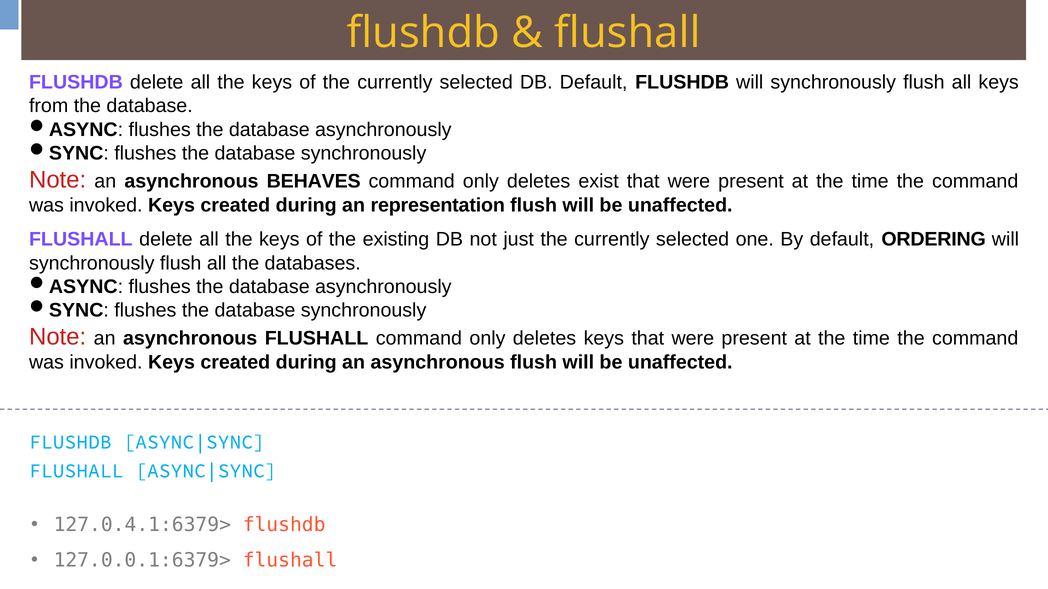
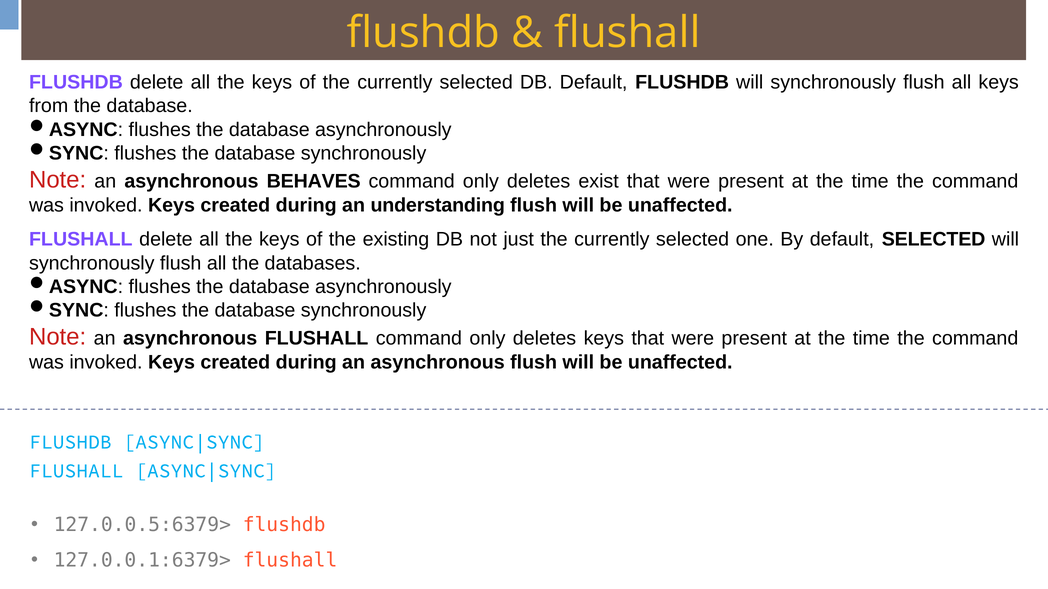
representation: representation -> understanding (438, 206)
default ORDERING: ORDERING -> SELECTED (934, 240)
127.0.4.1:6379>: 127.0.4.1:6379> -> 127.0.0.5:6379> (142, 525)
